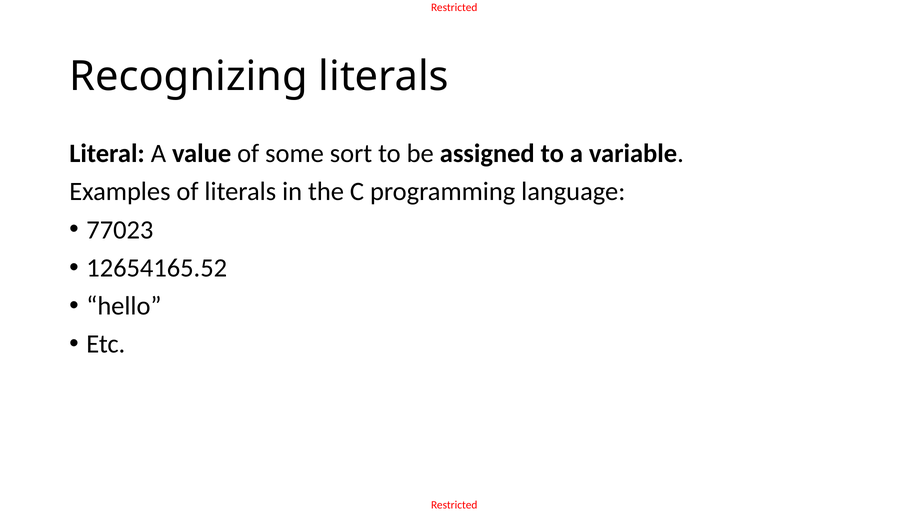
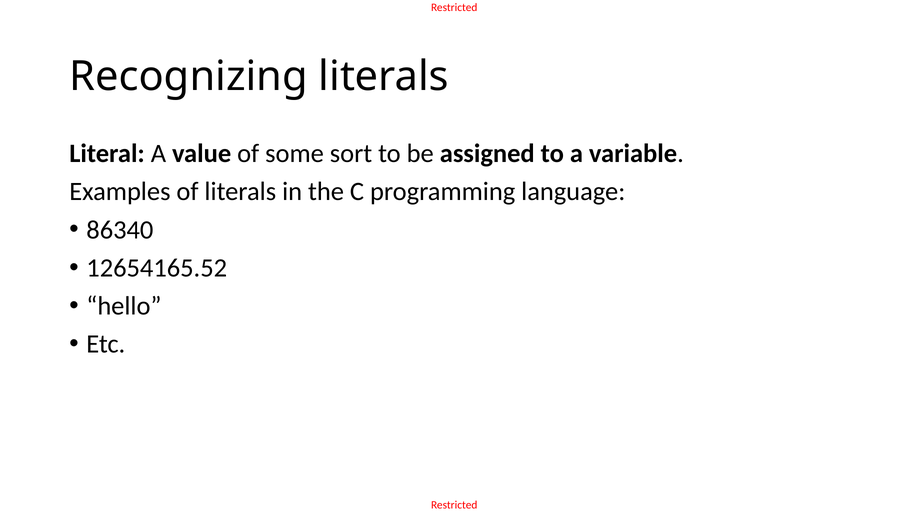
77023: 77023 -> 86340 (120, 230)
